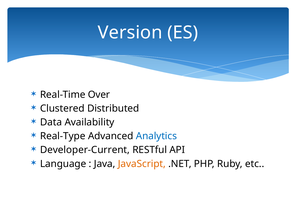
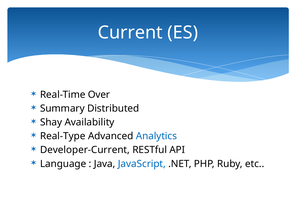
Version: Version -> Current (130, 32)
Clustered: Clustered -> Summary (62, 109)
Data: Data -> Shay (51, 122)
JavaScript colour: orange -> blue (142, 164)
